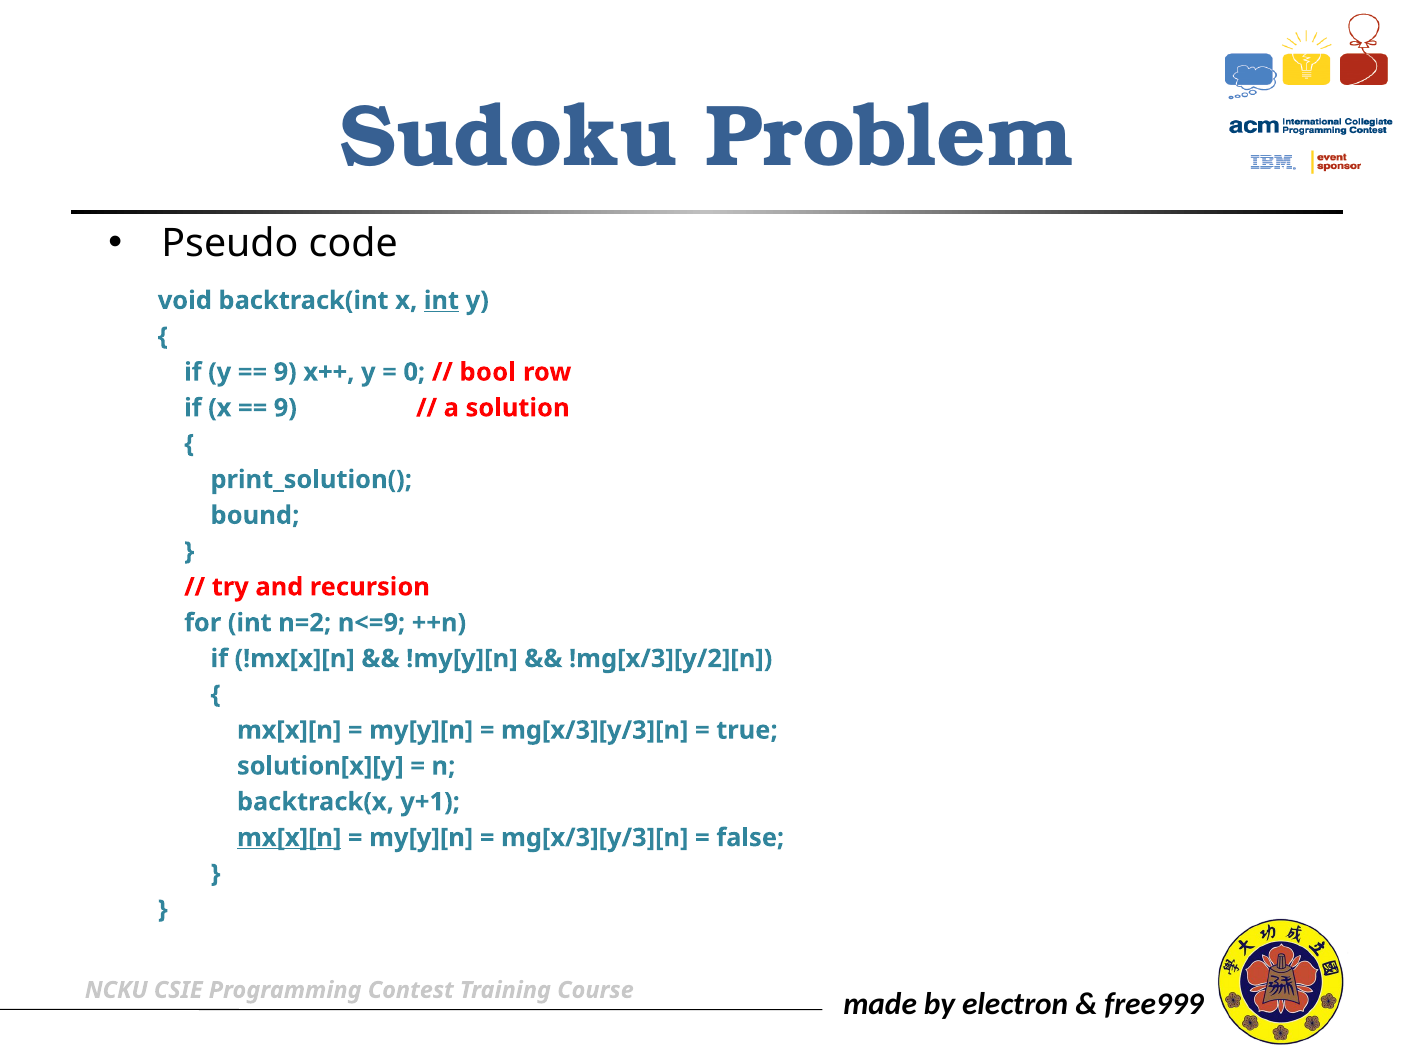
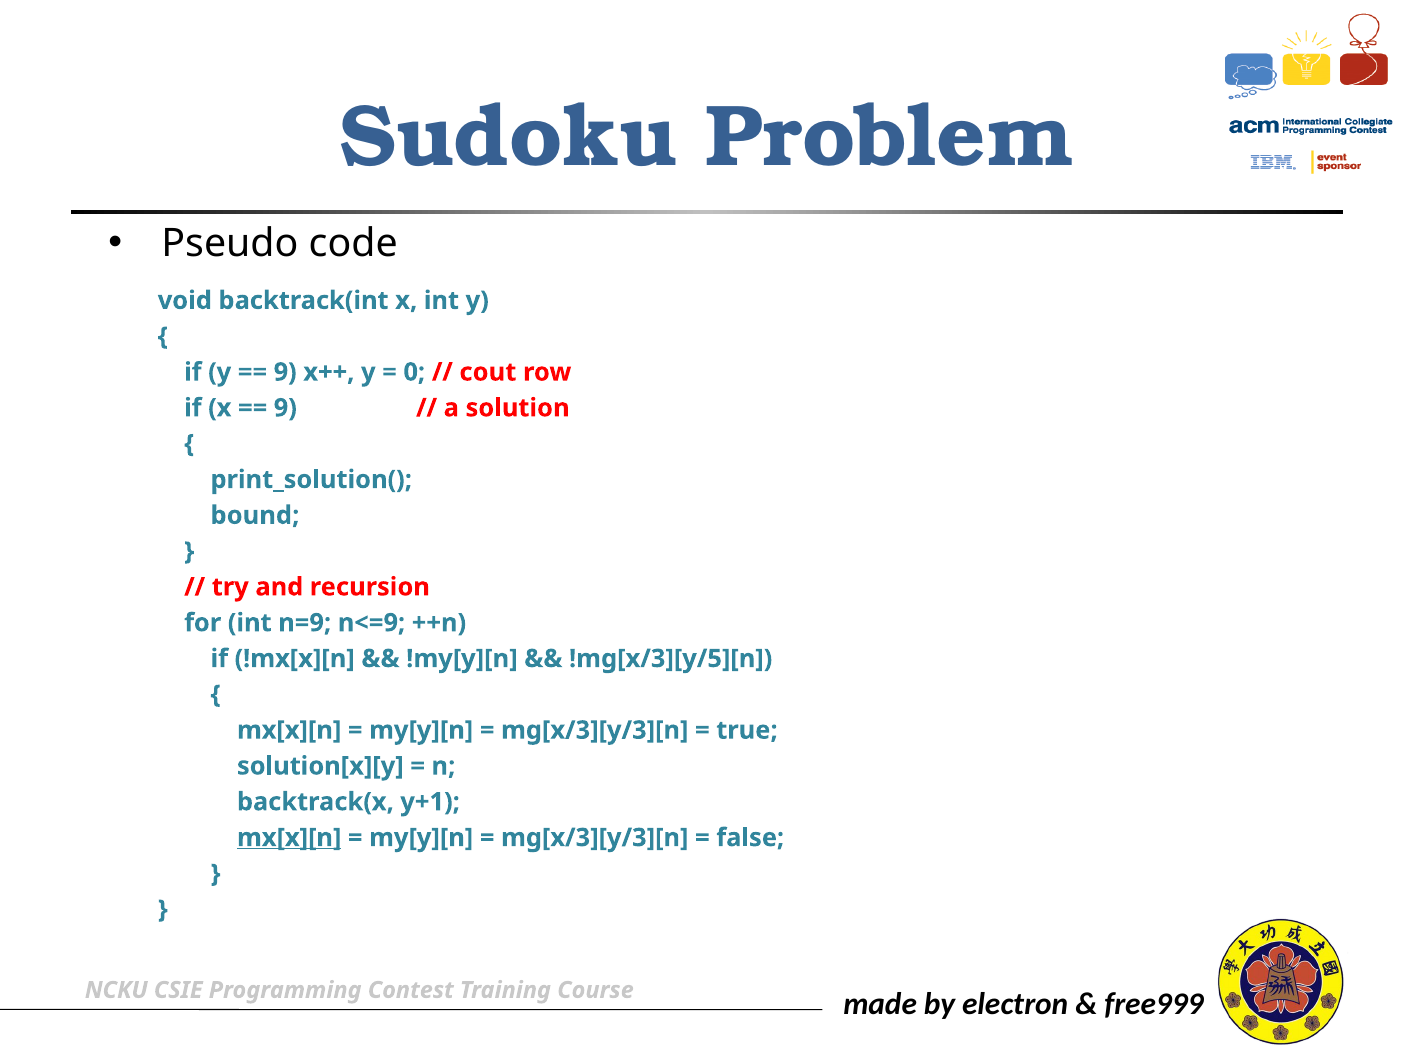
int underline: present -> none (441, 300)
bool: bool -> cout (488, 372)
n=2: n=2 -> n=9 (305, 623)
!mg[x/3][y/2][n: !mg[x/3][y/2][n -> !mg[x/3][y/5][n (671, 658)
